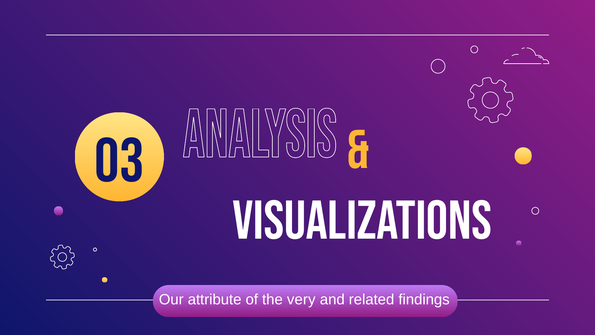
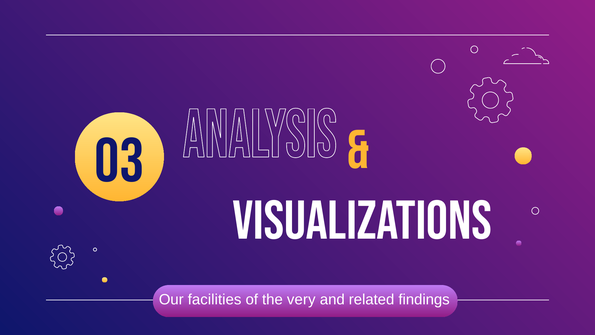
attribute: attribute -> facilities (215, 299)
